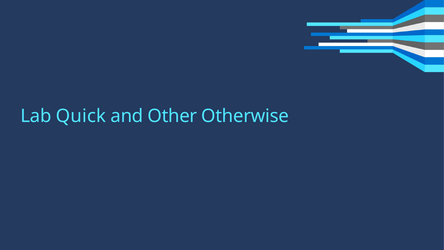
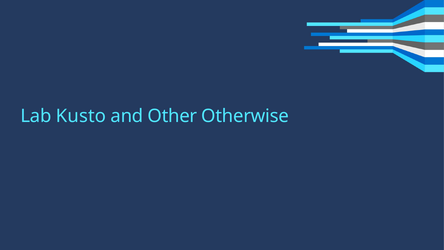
Quick: Quick -> Kusto (81, 116)
